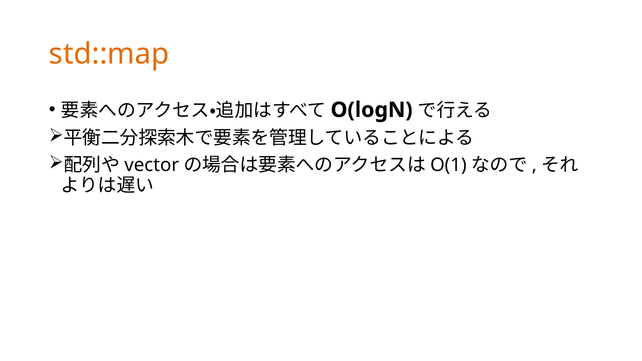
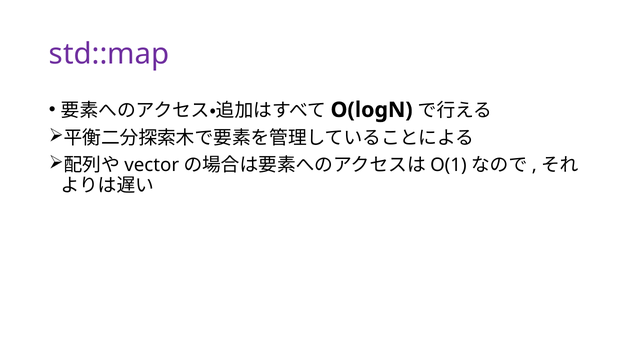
std::map colour: orange -> purple (109, 54)
